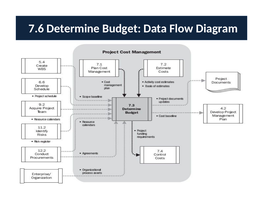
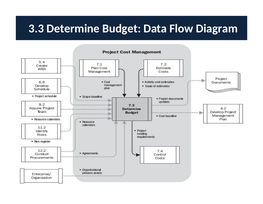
7.6: 7.6 -> 3.3 (36, 29)
